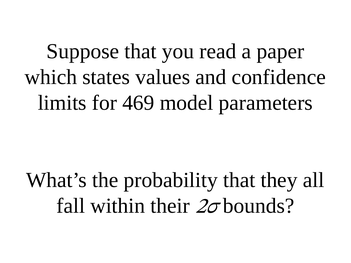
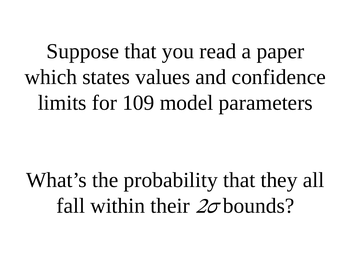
469: 469 -> 109 (138, 103)
